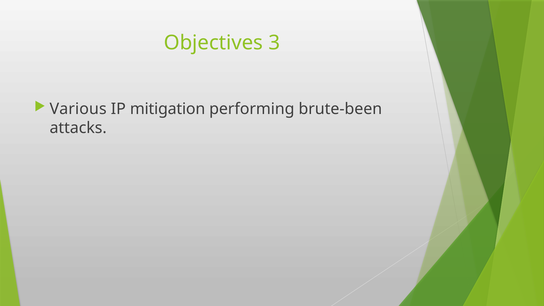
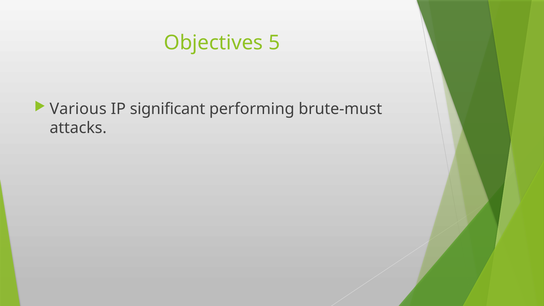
3: 3 -> 5 (274, 43)
mitigation: mitigation -> significant (168, 109)
brute-been: brute-been -> brute-must (340, 109)
